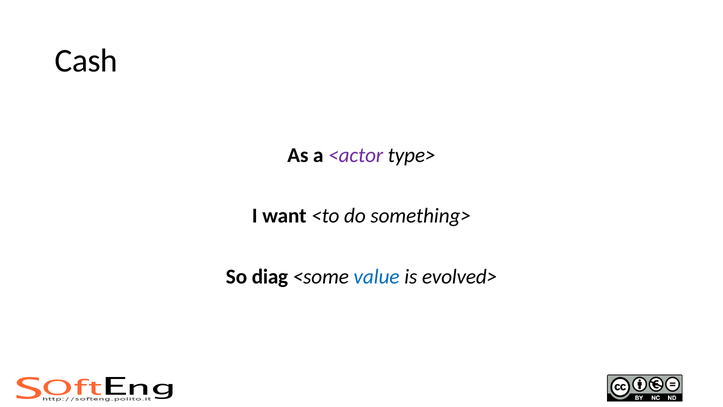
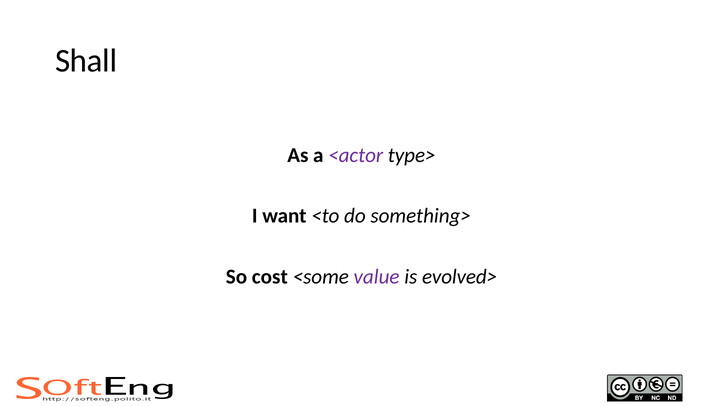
Cash: Cash -> Shall (86, 61)
diag: diag -> cost (270, 276)
value colour: blue -> purple (377, 276)
